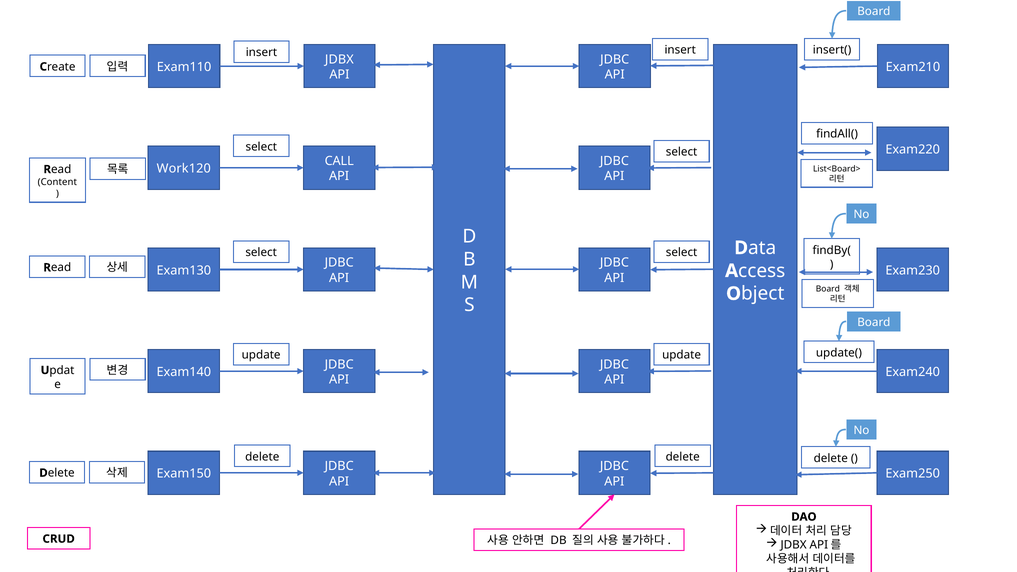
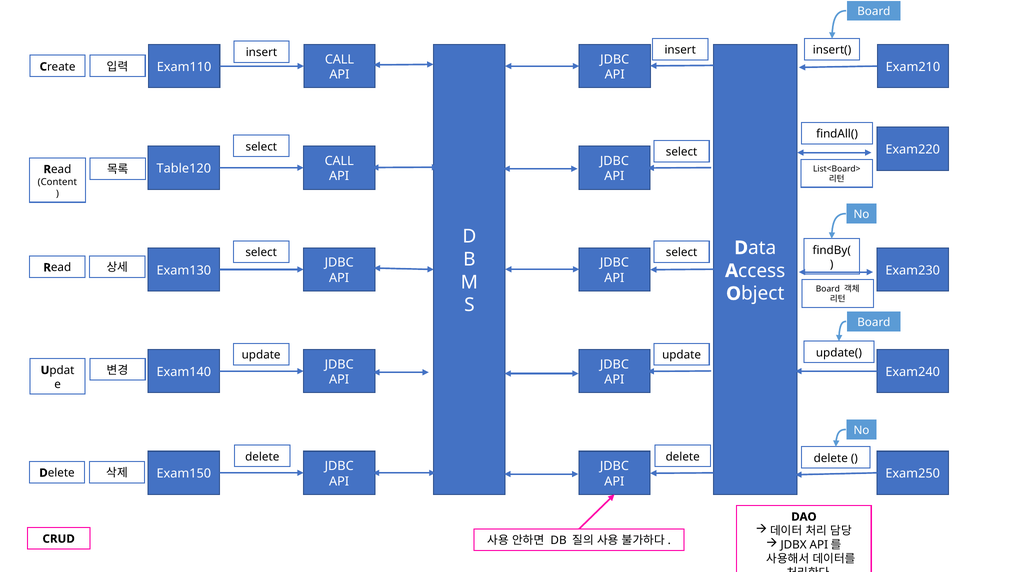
JDBX: JDBX -> CALL (339, 59)
Work120: Work120 -> Table120 (184, 169)
